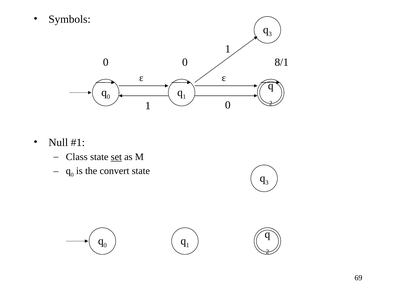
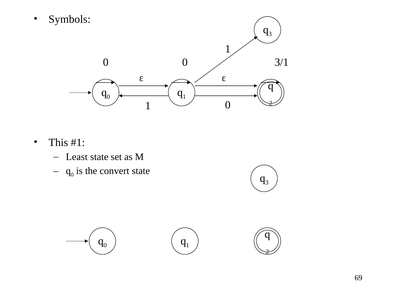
8/1: 8/1 -> 3/1 (282, 62)
Null: Null -> This (58, 142)
Class: Class -> Least (77, 157)
set underline: present -> none (116, 157)
